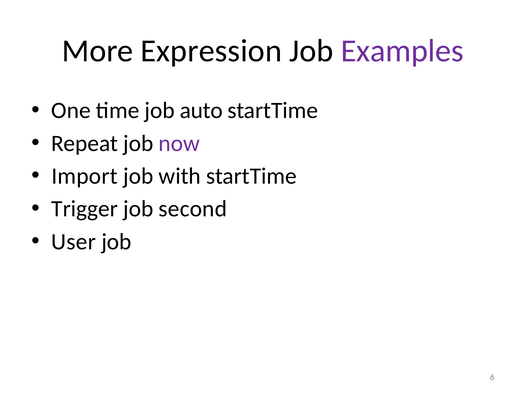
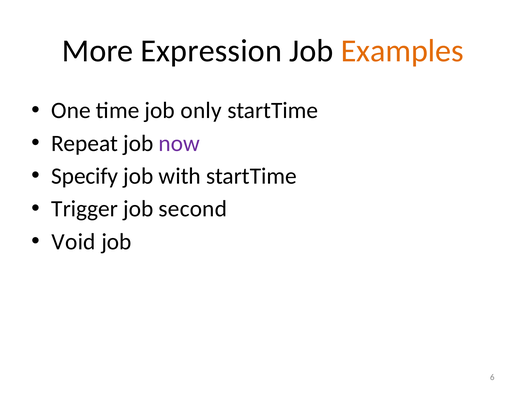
Examples colour: purple -> orange (402, 51)
auto: auto -> only (201, 110)
Import: Import -> Specify (85, 176)
User: User -> Void (74, 241)
